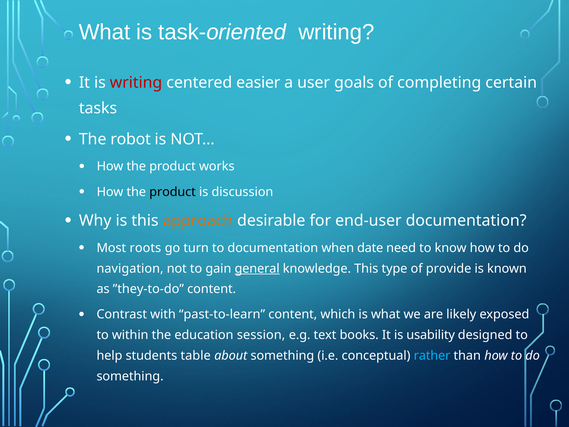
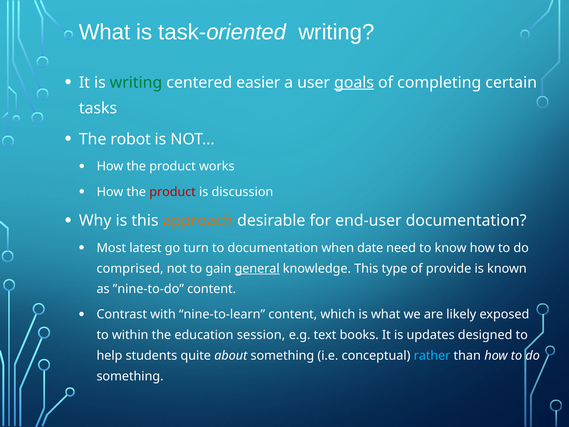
writing colour: red -> green (136, 82)
goals underline: none -> present (354, 82)
product colour: black -> red (173, 192)
roots: roots -> latest (145, 248)
navigation: navigation -> comprised (130, 268)
”they-to-do: ”they-to-do -> ”nine-to-do (148, 289)
past-to-learn: past-to-learn -> nine-to-learn (222, 314)
usability: usability -> updates (431, 335)
table: table -> quite (196, 355)
